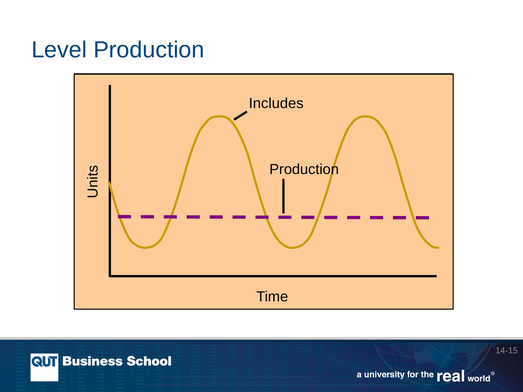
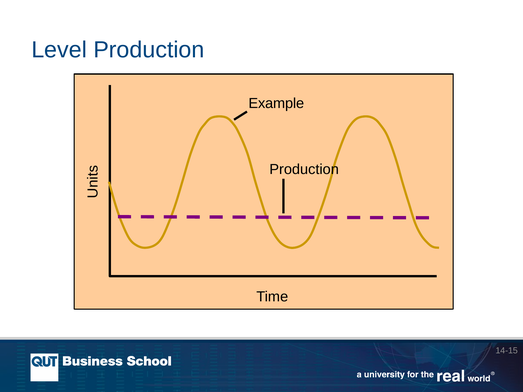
Includes: Includes -> Example (276, 104)
